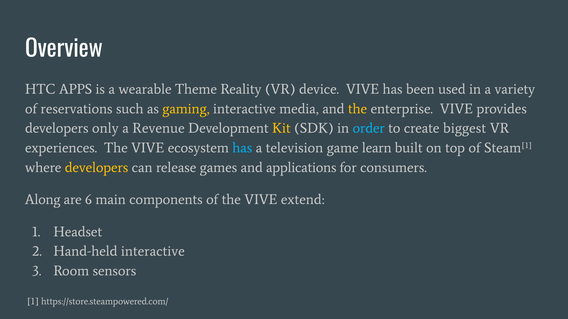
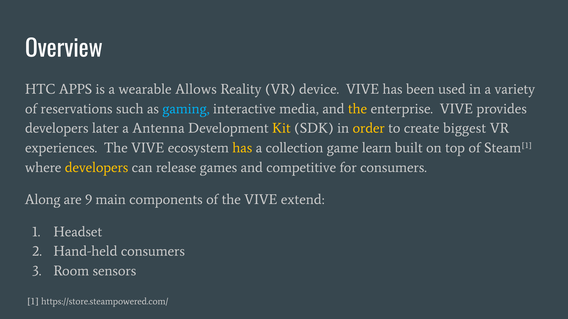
Theme: Theme -> Allows (196, 89)
gaming colour: yellow -> light blue (186, 109)
only: only -> later (105, 129)
Revenue: Revenue -> Antenna (158, 129)
order colour: light blue -> yellow (369, 129)
has colour: light blue -> yellow (242, 148)
television: television -> collection (295, 148)
applications: applications -> competitive (301, 168)
6: 6 -> 9 (89, 200)
Hand-held interactive: interactive -> consumers (153, 252)
